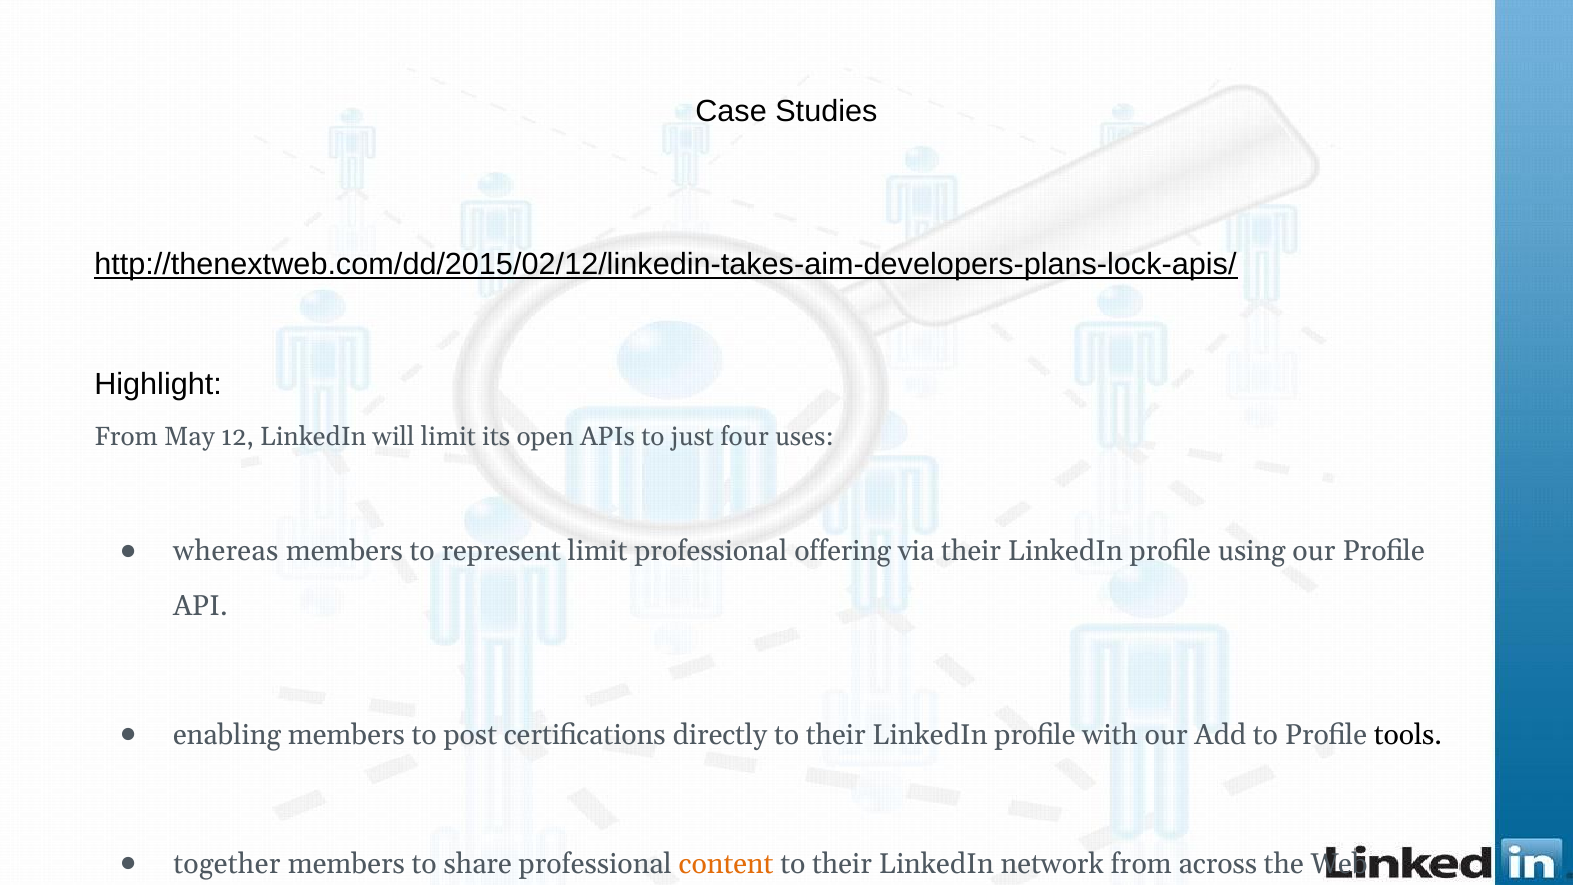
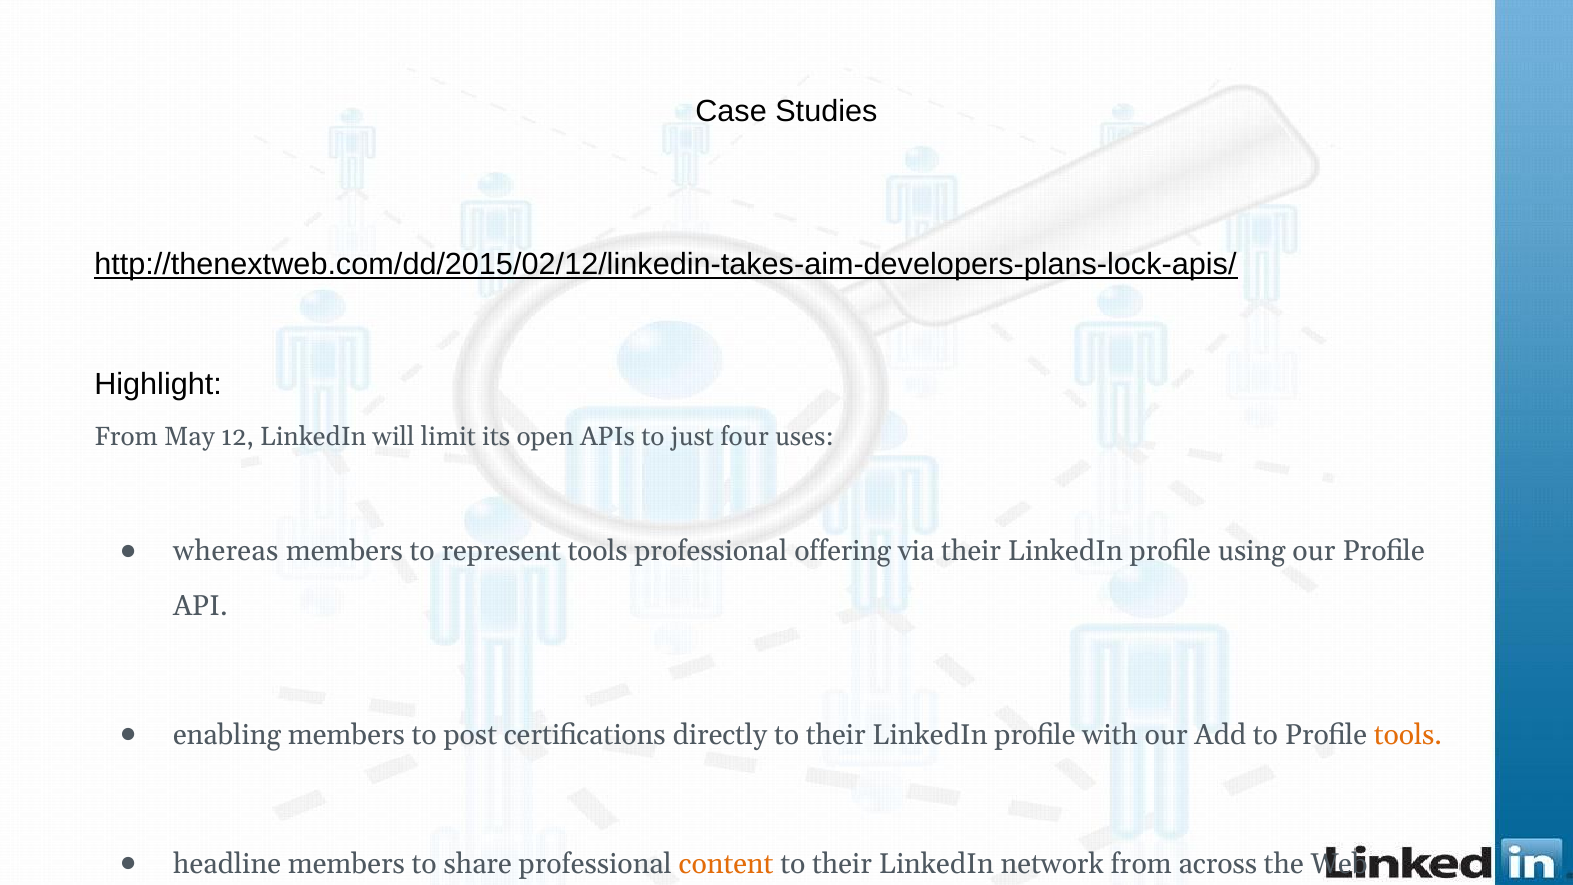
represent limit: limit -> tools (598, 551)
tools colour: black -> orange (1408, 735)
together: together -> headline (227, 864)
